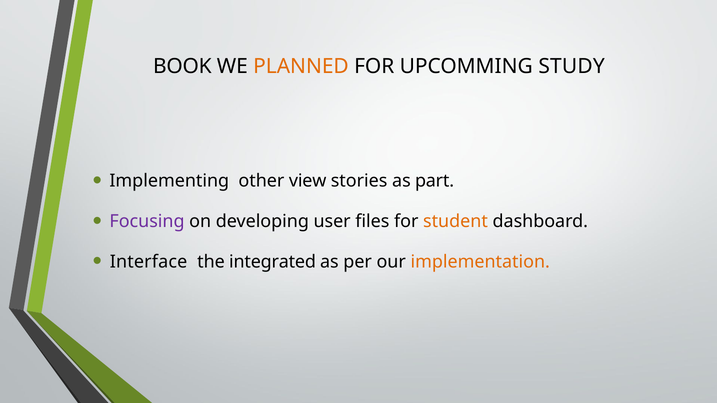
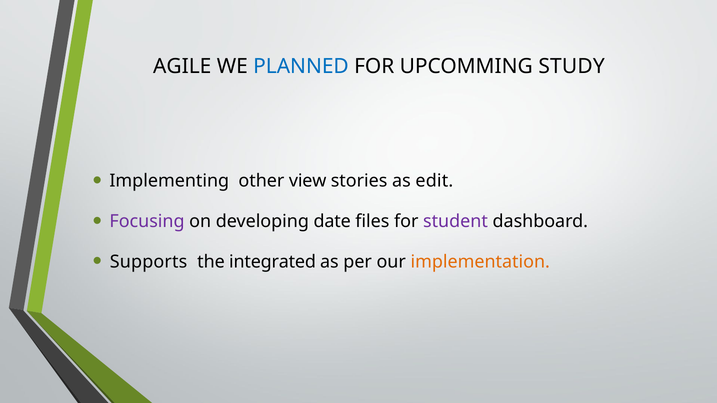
BOOK: BOOK -> AGILE (182, 66)
PLANNED colour: orange -> blue (301, 66)
part: part -> edit (434, 181)
user: user -> date (332, 222)
student colour: orange -> purple (455, 222)
Interface: Interface -> Supports (149, 262)
